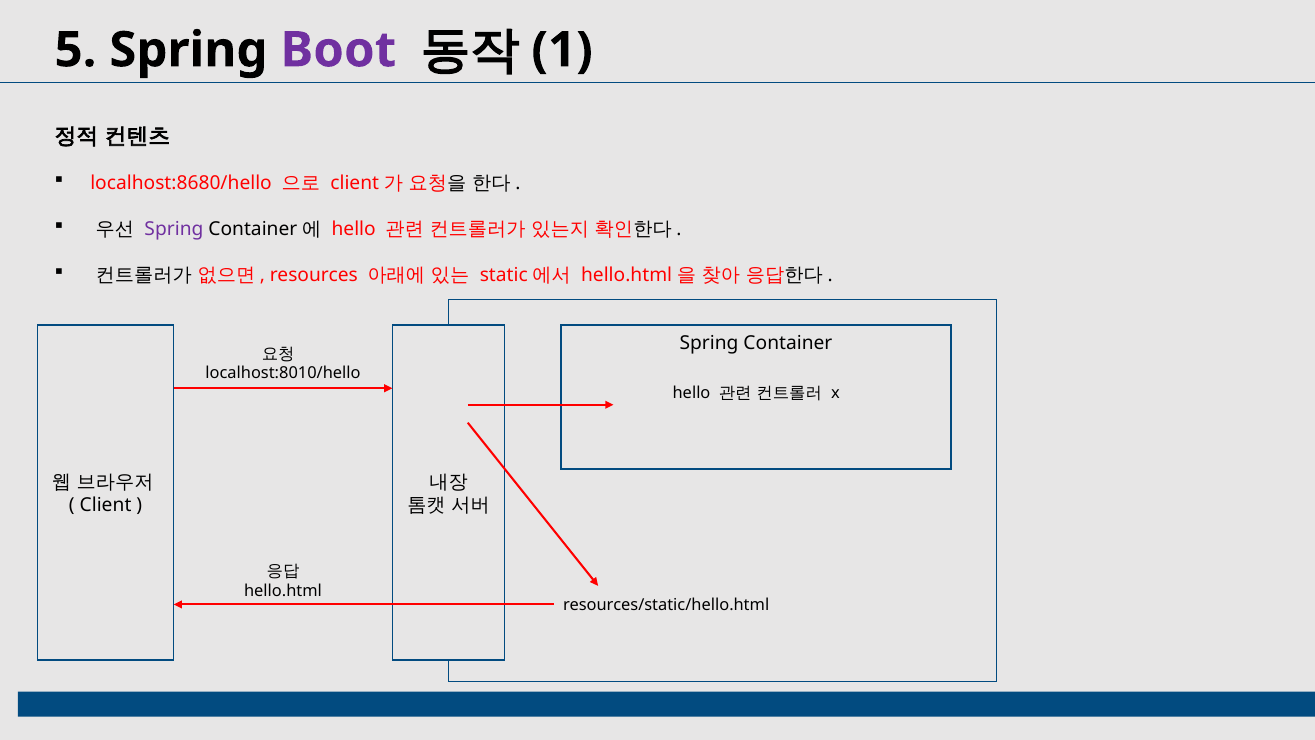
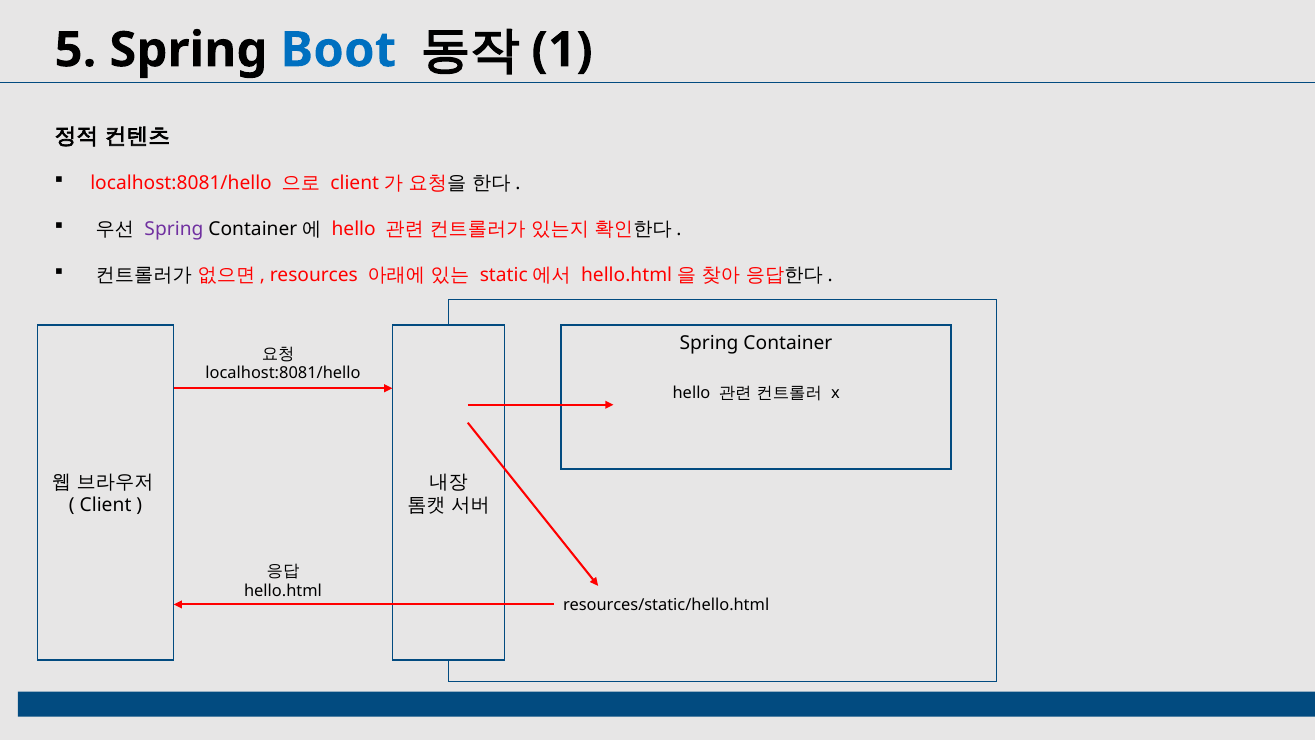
Boot colour: purple -> blue (338, 50)
localhost:8680/hello: localhost:8680/hello -> localhost:8081/hello (181, 183)
localhost:8010/hello: localhost:8010/hello -> localhost:8081/hello (283, 373)
